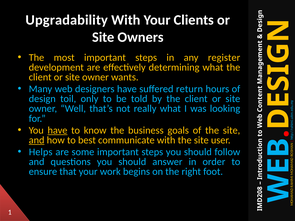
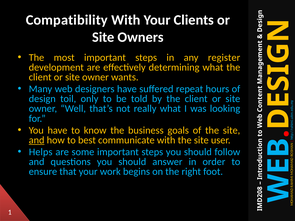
Upgradability: Upgradability -> Compatibility (67, 20)
return: return -> repeat (190, 89)
have underline: present -> none (57, 130)
